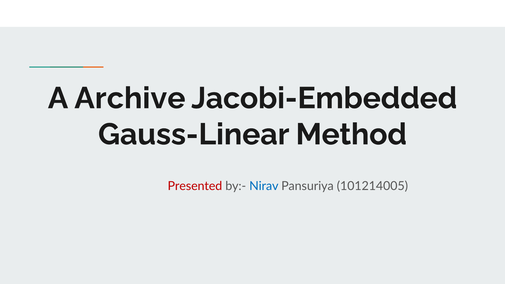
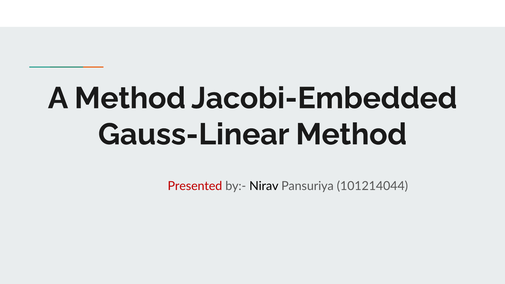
A Archive: Archive -> Method (130, 98)
Nirav colour: blue -> black (264, 186)
101214005: 101214005 -> 101214044 (372, 186)
